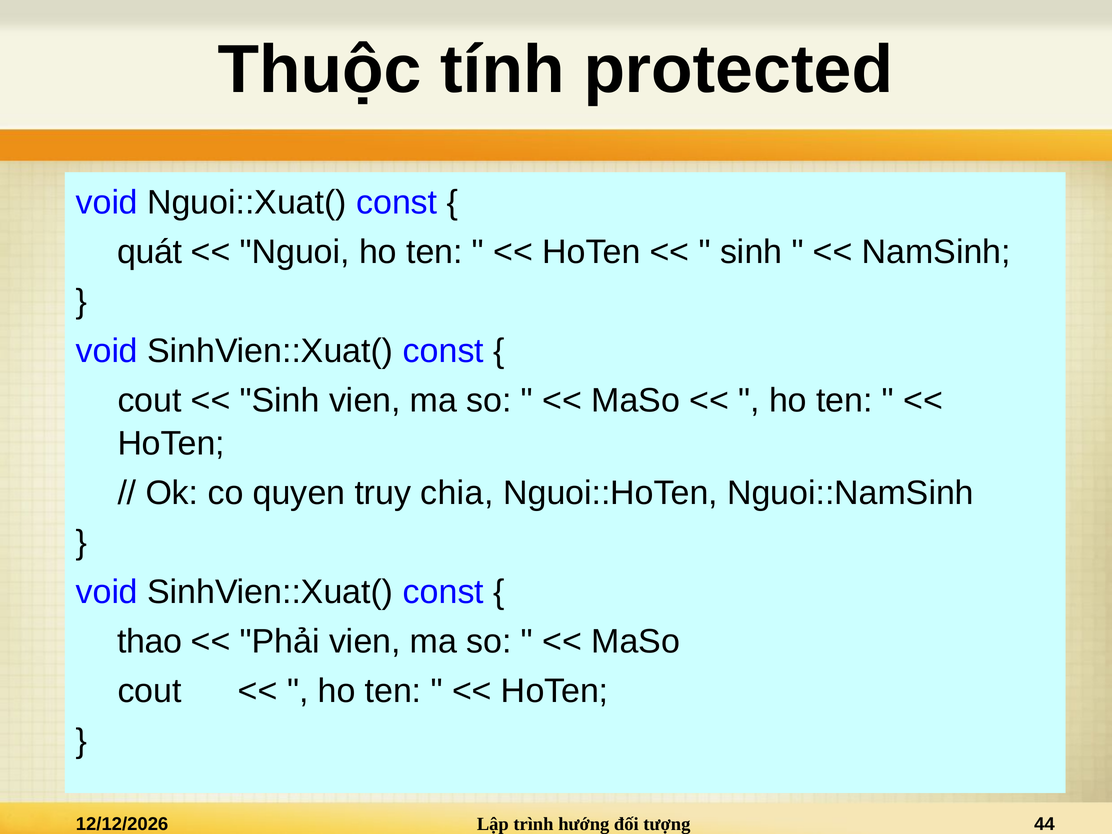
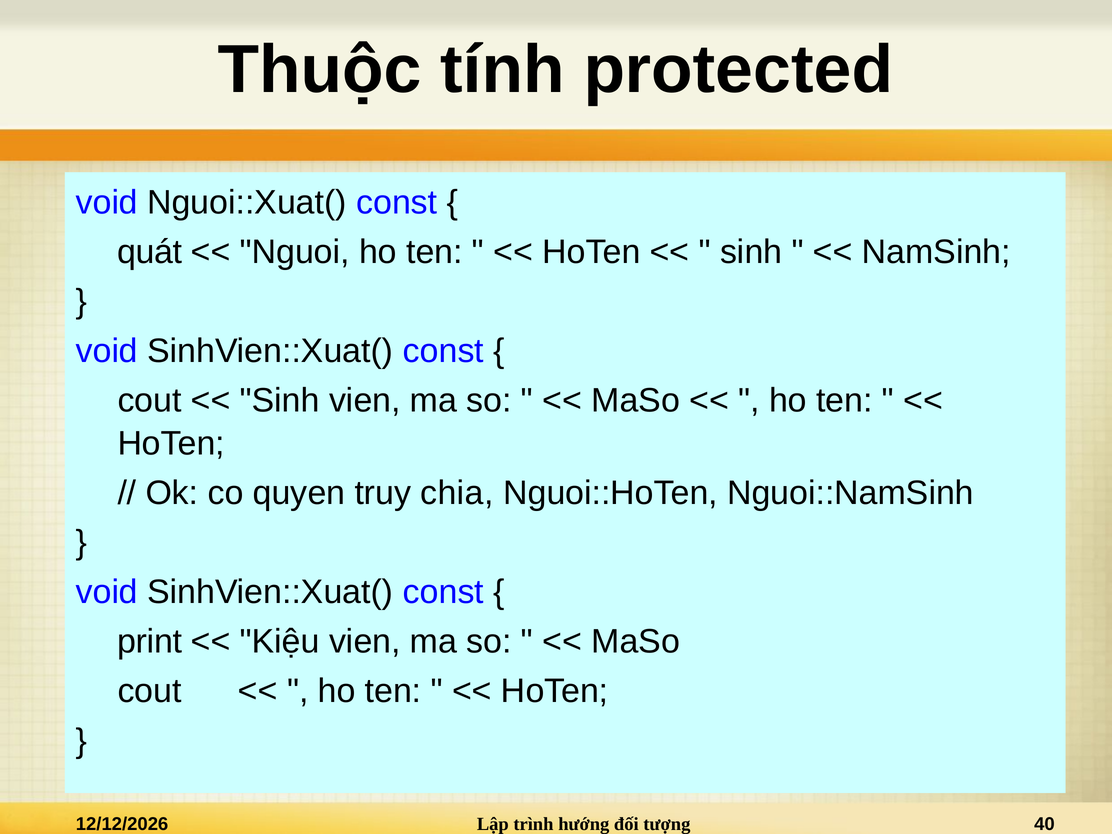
thao: thao -> print (150, 642)
Phải: Phải -> Kiệu (280, 642)
44: 44 -> 40 (1044, 824)
